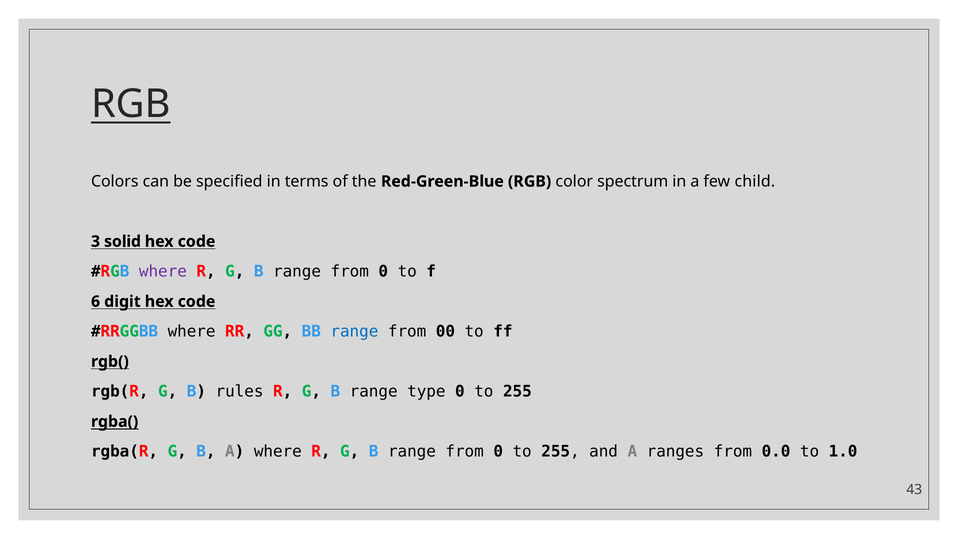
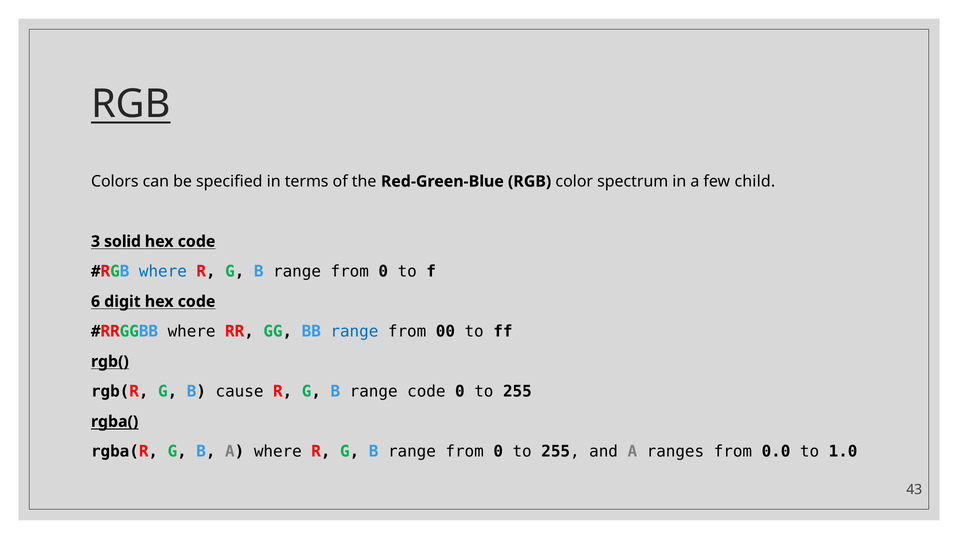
where colour: purple -> blue (163, 271)
rules: rules -> cause (240, 391)
range type: type -> code (426, 391)
